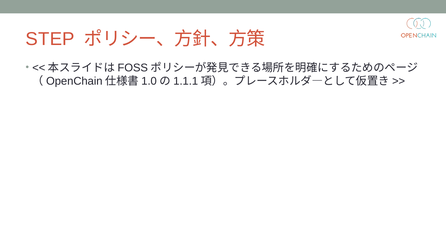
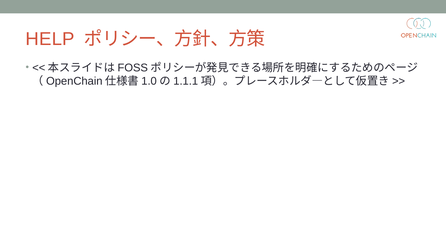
STEP: STEP -> HELP (50, 39)
